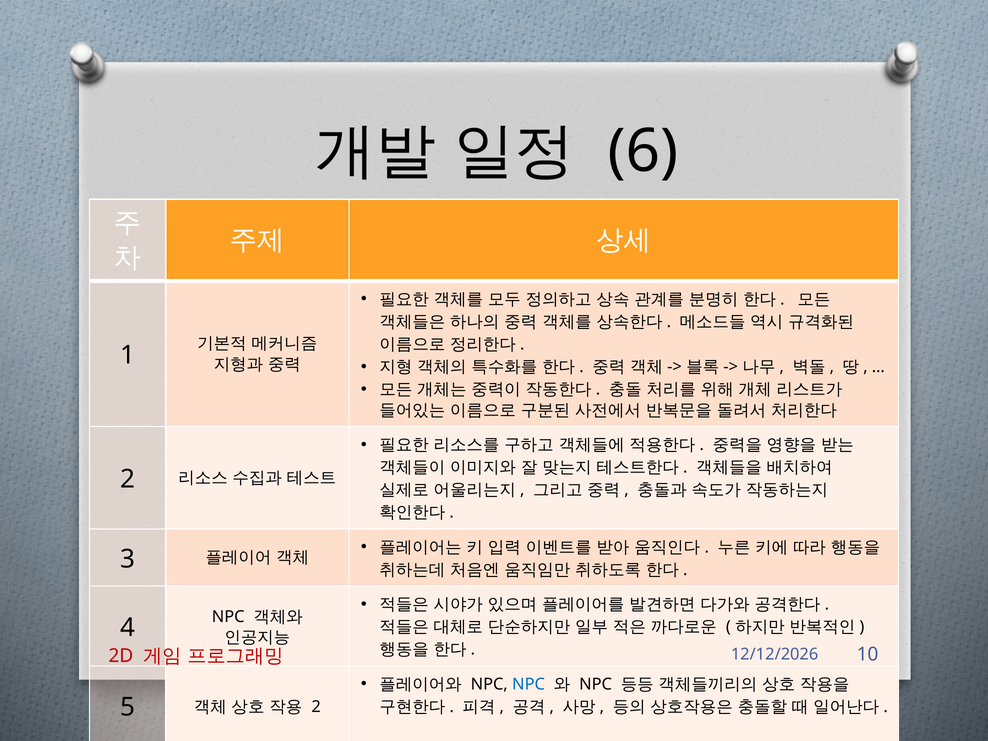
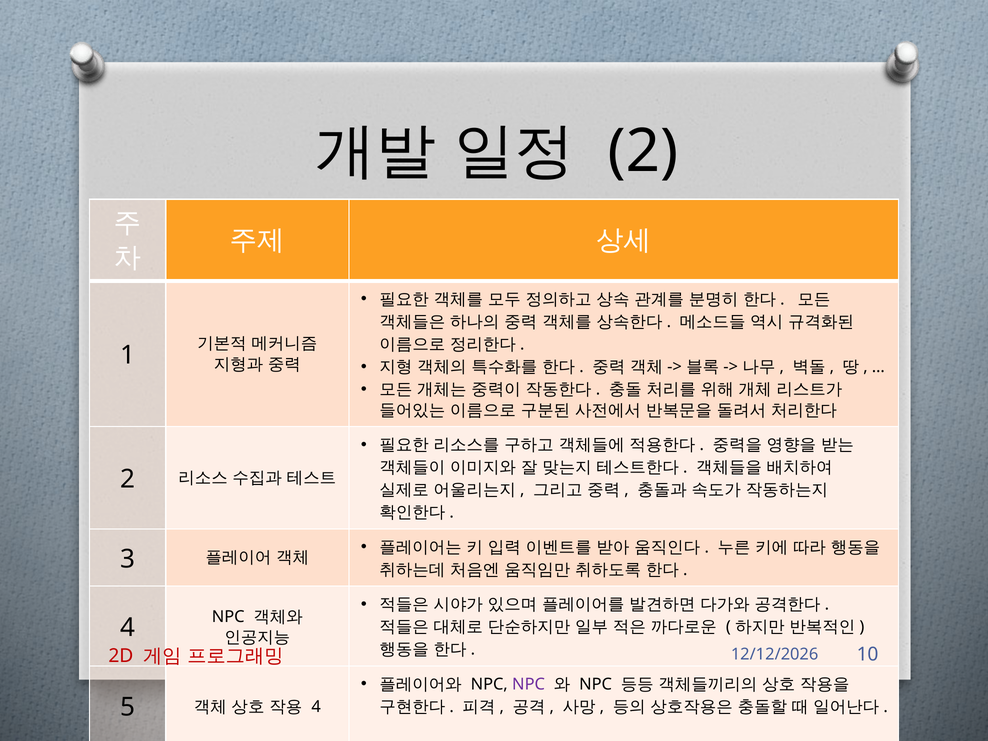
6: 6 -> 2 (643, 151)
NPC colour: blue -> purple (529, 684)
2: 2 -> 4 (316, 707)
